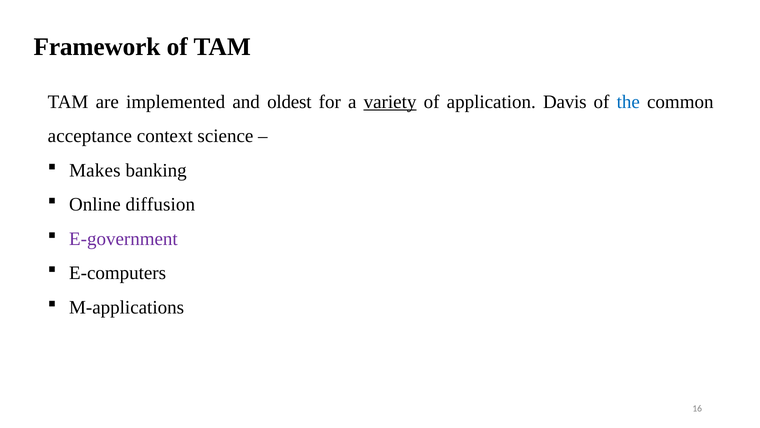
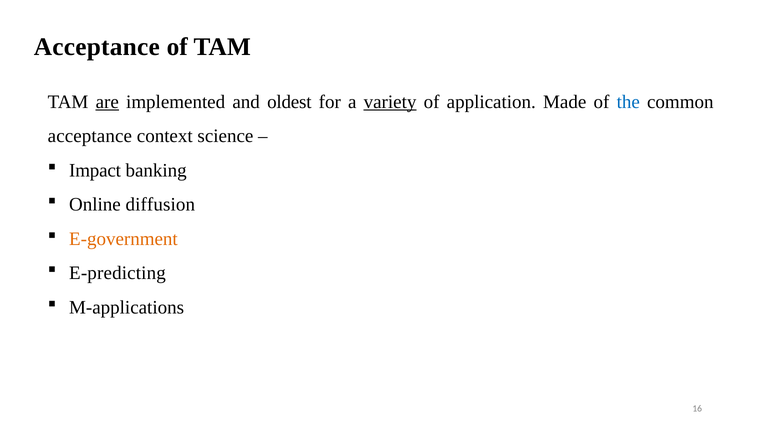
Framework: Framework -> Acceptance (97, 47)
are underline: none -> present (107, 102)
Davis: Davis -> Made (565, 102)
Makes: Makes -> Impact (95, 170)
E-government colour: purple -> orange (123, 239)
E-computers: E-computers -> E-predicting (117, 273)
